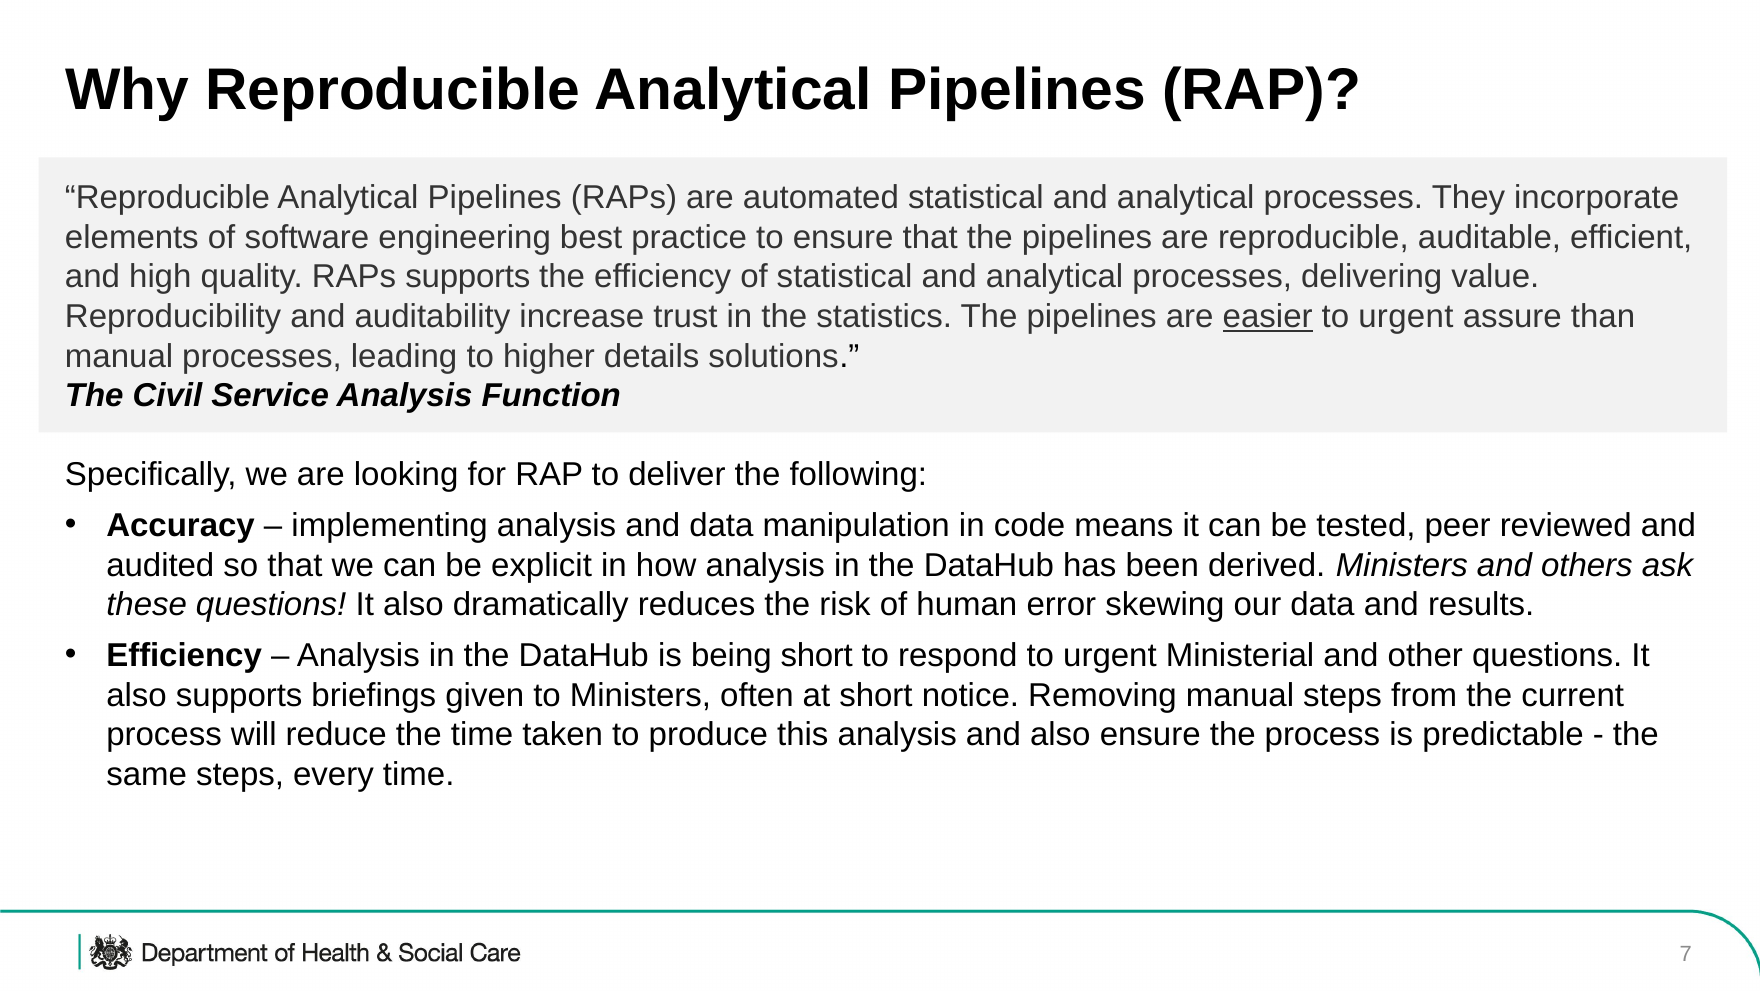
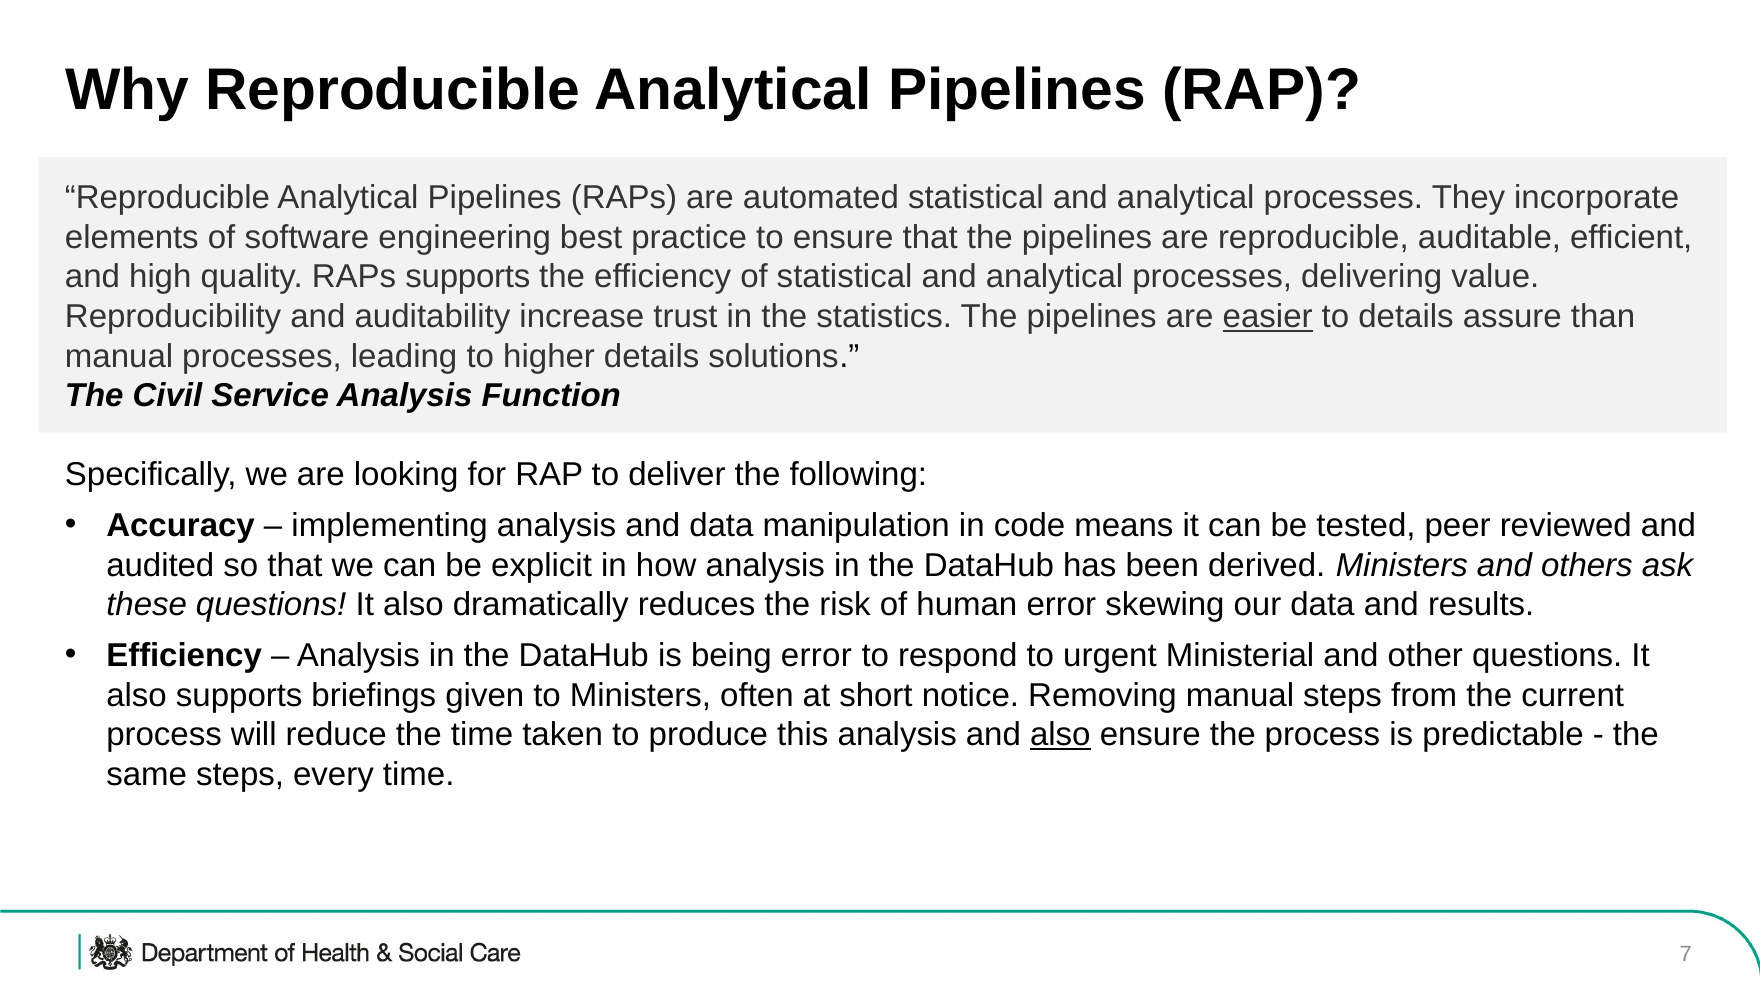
urgent: urgent -> details (1406, 316)
being short: short -> error (816, 655)
also underline: none -> present (1060, 735)
